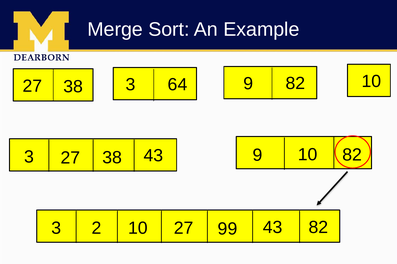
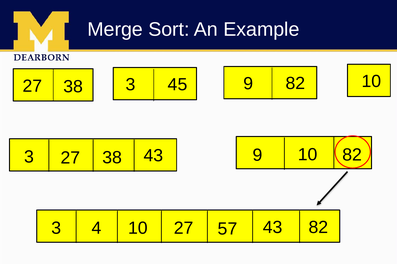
64: 64 -> 45 (178, 85)
2: 2 -> 4 (97, 229)
99: 99 -> 57 (228, 229)
